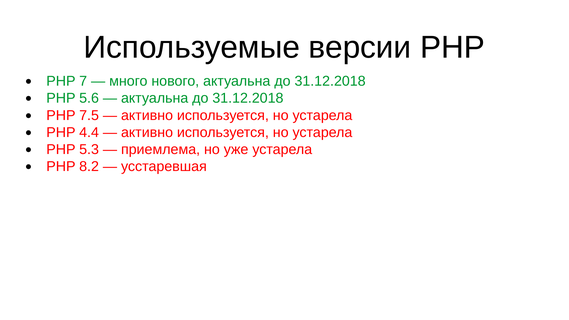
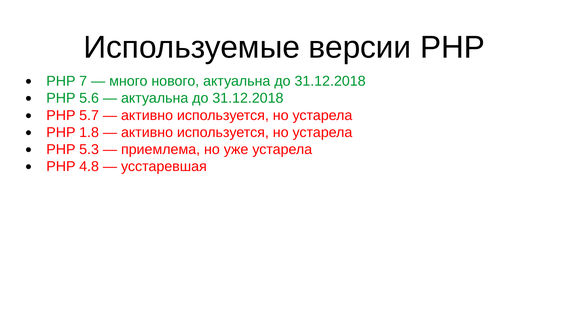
7.5: 7.5 -> 5.7 (89, 115)
4.4: 4.4 -> 1.8 (89, 132)
8.2: 8.2 -> 4.8 (89, 167)
